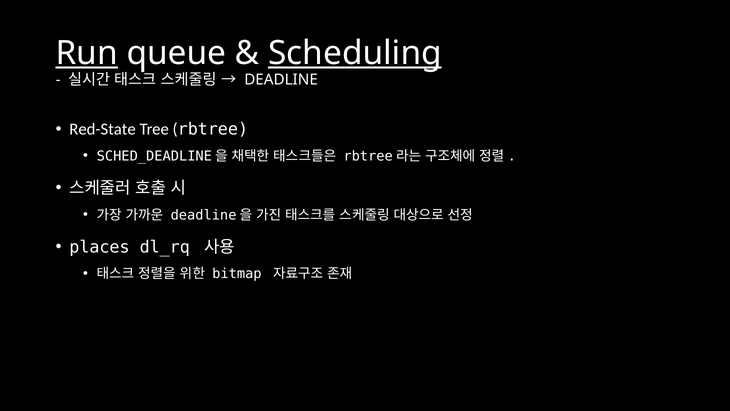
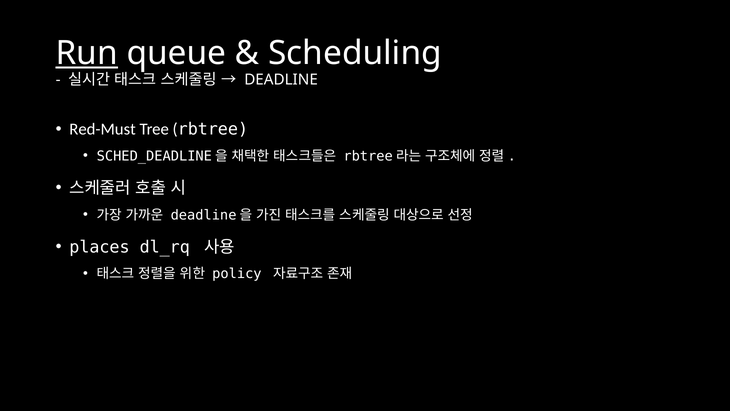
Scheduling underline: present -> none (355, 53)
Red-State: Red-State -> Red-Must (103, 129)
bitmap: bitmap -> policy (237, 274)
